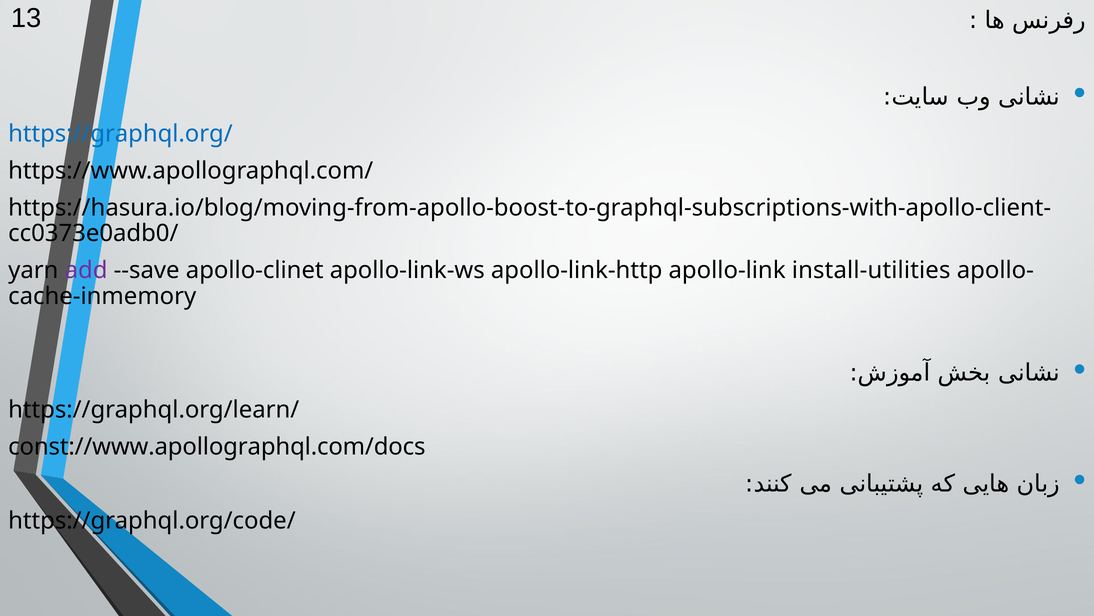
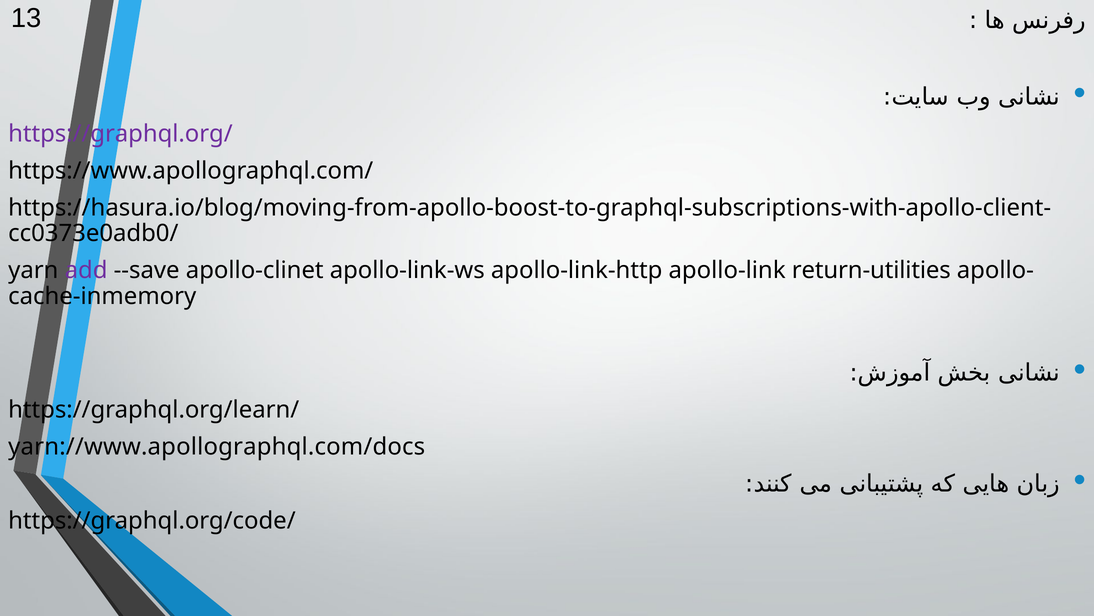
https://graphql.org/ colour: blue -> purple (120, 134)
install-utilities: install-utilities -> return-utilities (871, 270)
const://www.apollographql.com/docs: const://www.apollographql.com/docs -> yarn://www.apollographql.com/docs (217, 446)
